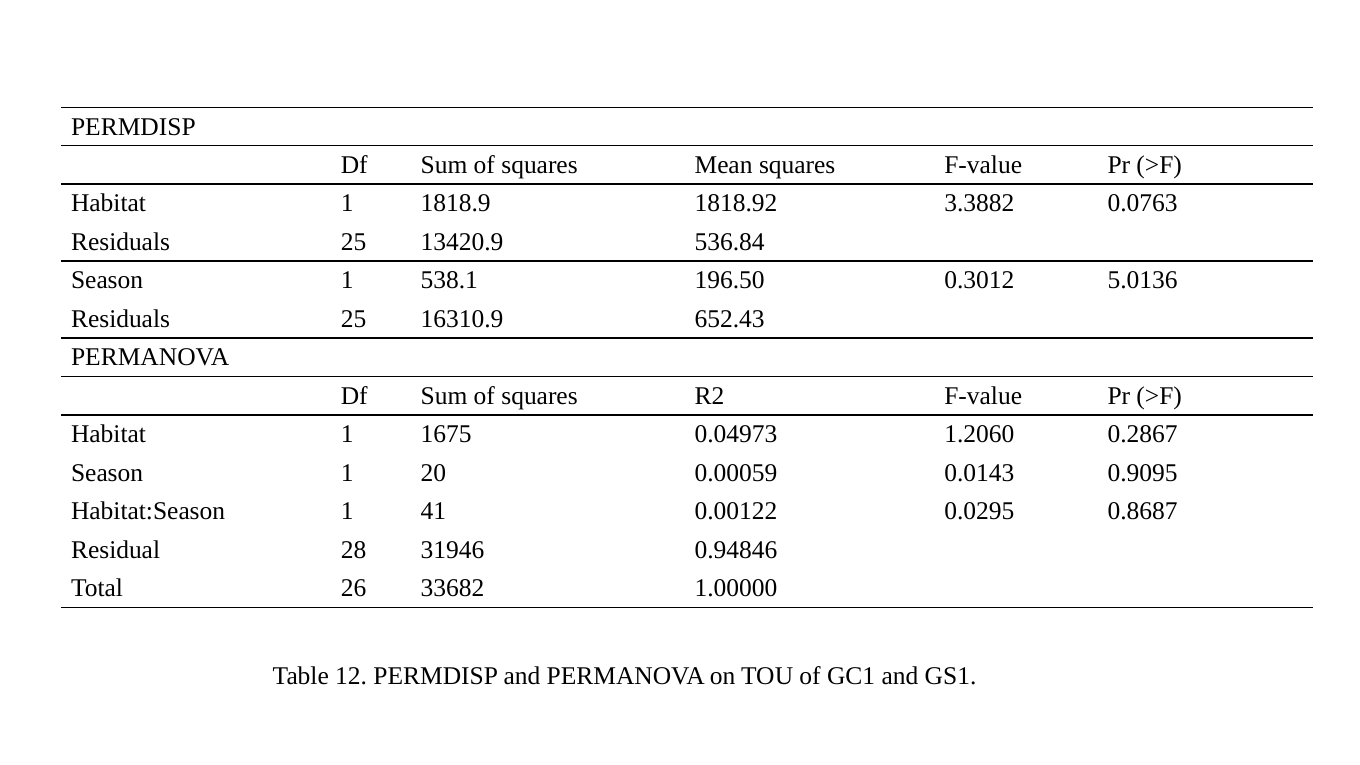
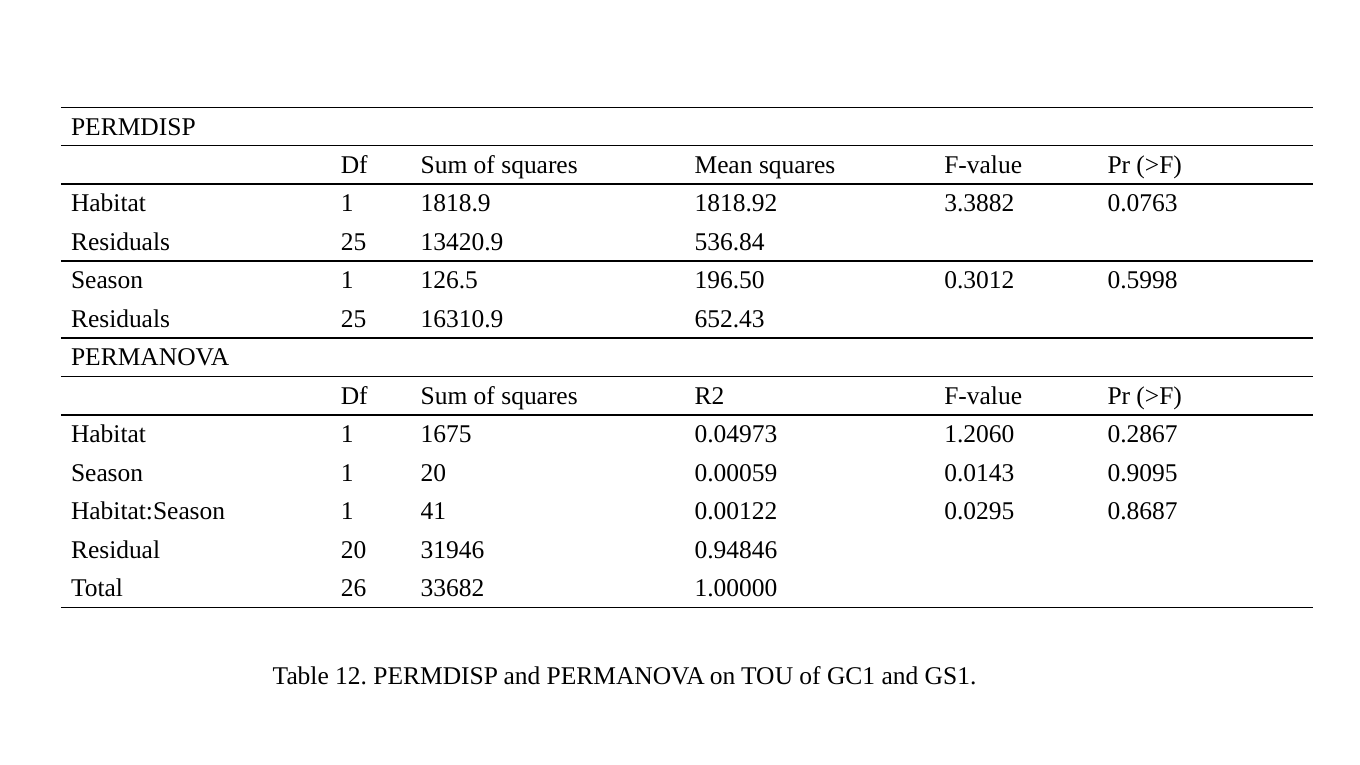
538.1: 538.1 -> 126.5 (449, 280)
5.0136: 5.0136 -> 0.5998 (1143, 280)
Residual 28: 28 -> 20 (354, 550)
